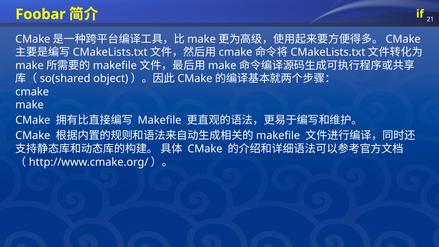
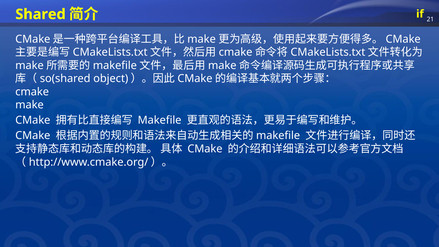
Foobar: Foobar -> Shared (41, 14)
